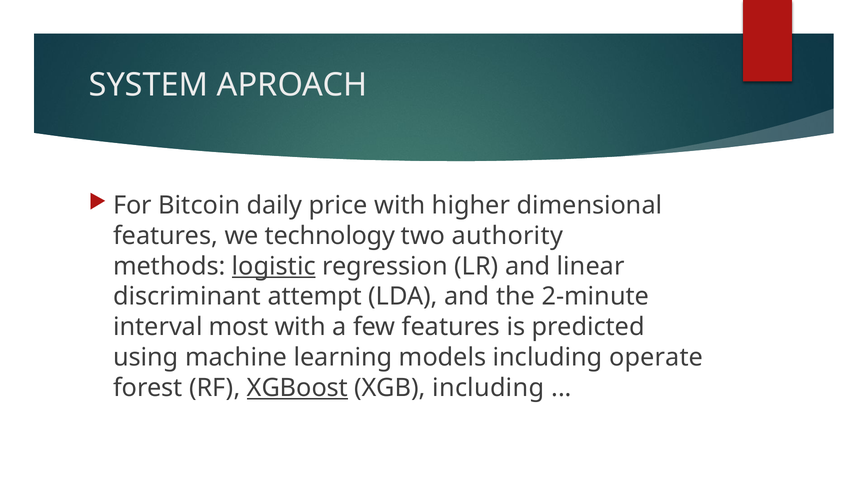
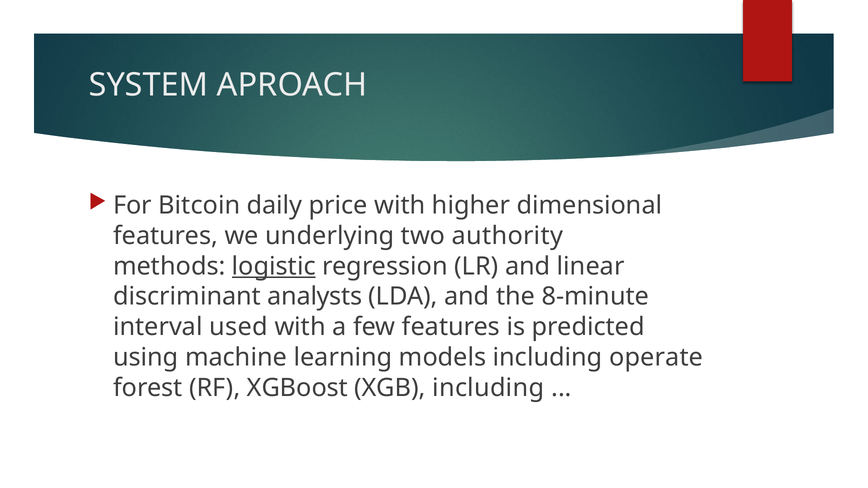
technology: technology -> underlying (330, 236)
attempt: attempt -> analysts (315, 297)
2-minute: 2-minute -> 8-minute (595, 297)
most: most -> used (238, 327)
XGBoost underline: present -> none (297, 388)
